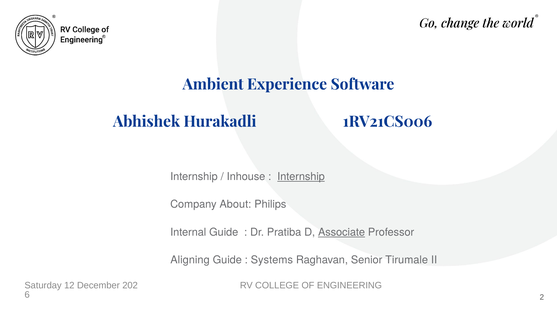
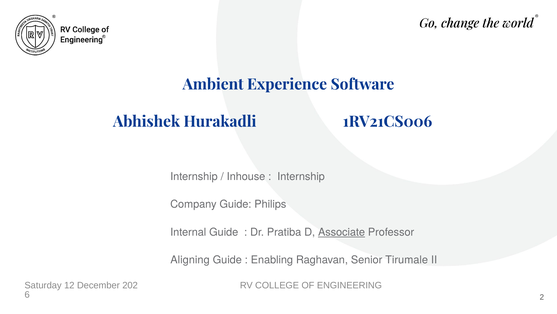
Internship underline: present -> none (301, 176)
Company About: About -> Guide (235, 204)
Systems: Systems -> Enabling (272, 259)
